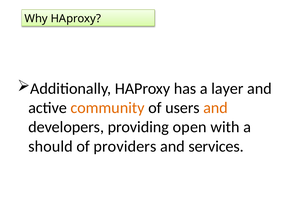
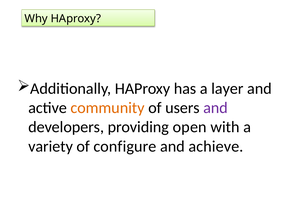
and colour: orange -> purple (216, 108)
should: should -> variety (51, 147)
providers: providers -> configure (125, 147)
services: services -> achieve (216, 147)
